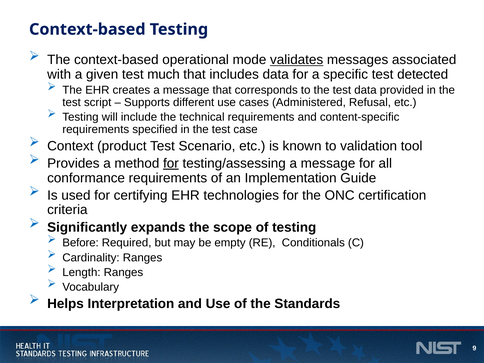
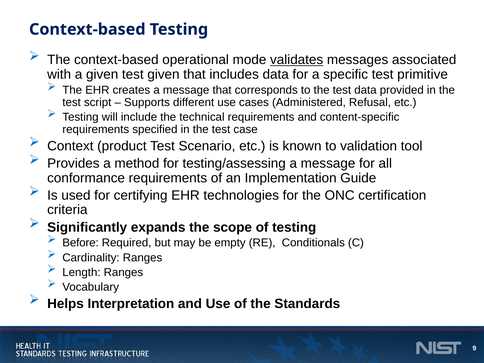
test much: much -> given (163, 74)
detected: detected -> primitive (423, 74)
for underline: present -> none (171, 163)
